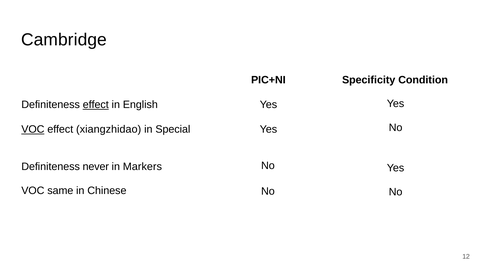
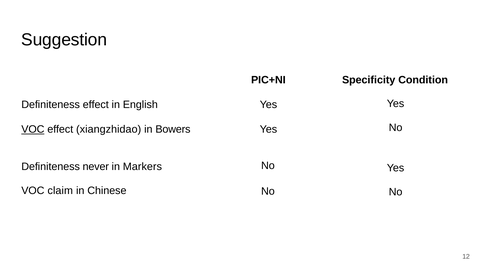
Cambridge: Cambridge -> Suggestion (64, 40)
effect underline: present -> none (96, 105)
Special: Special -> Bowers (173, 129)
same: same -> claim (60, 190)
